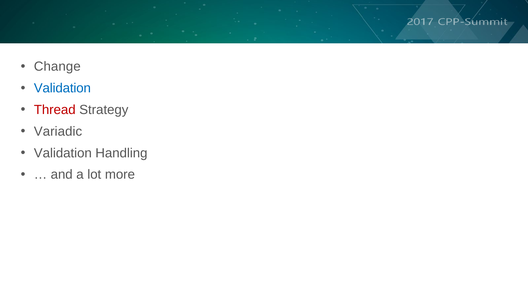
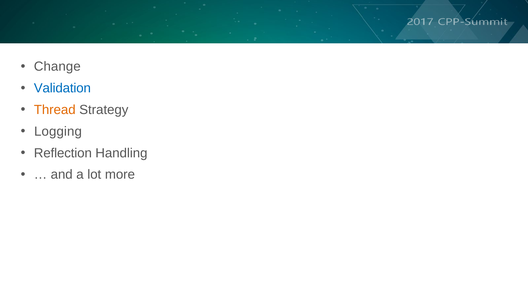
Thread colour: red -> orange (55, 110)
Variadic: Variadic -> Logging (58, 131)
Validation: Validation -> Reflection (63, 153)
